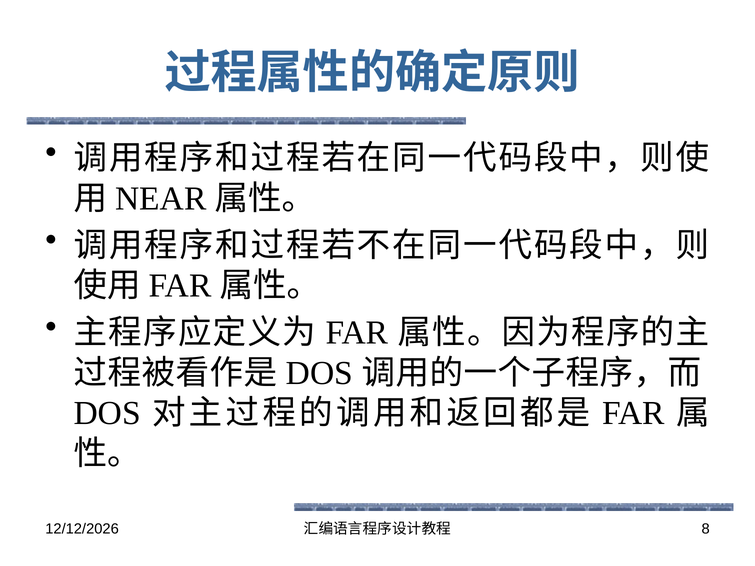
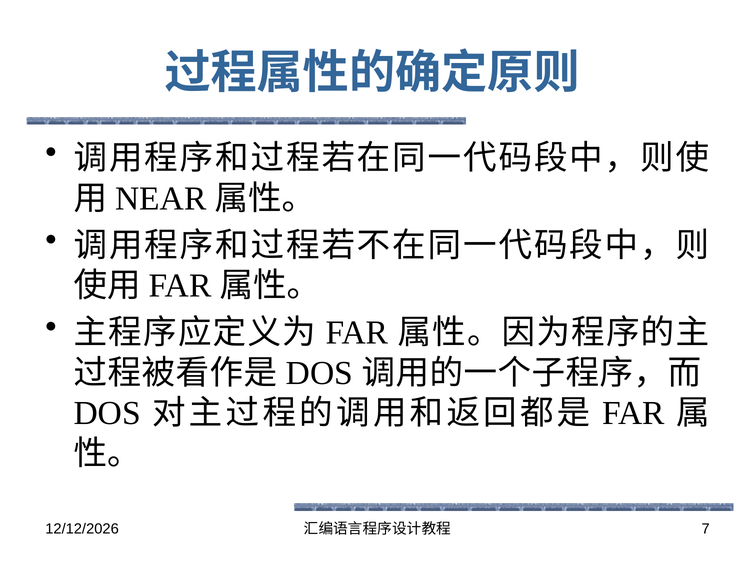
8: 8 -> 7 (706, 529)
